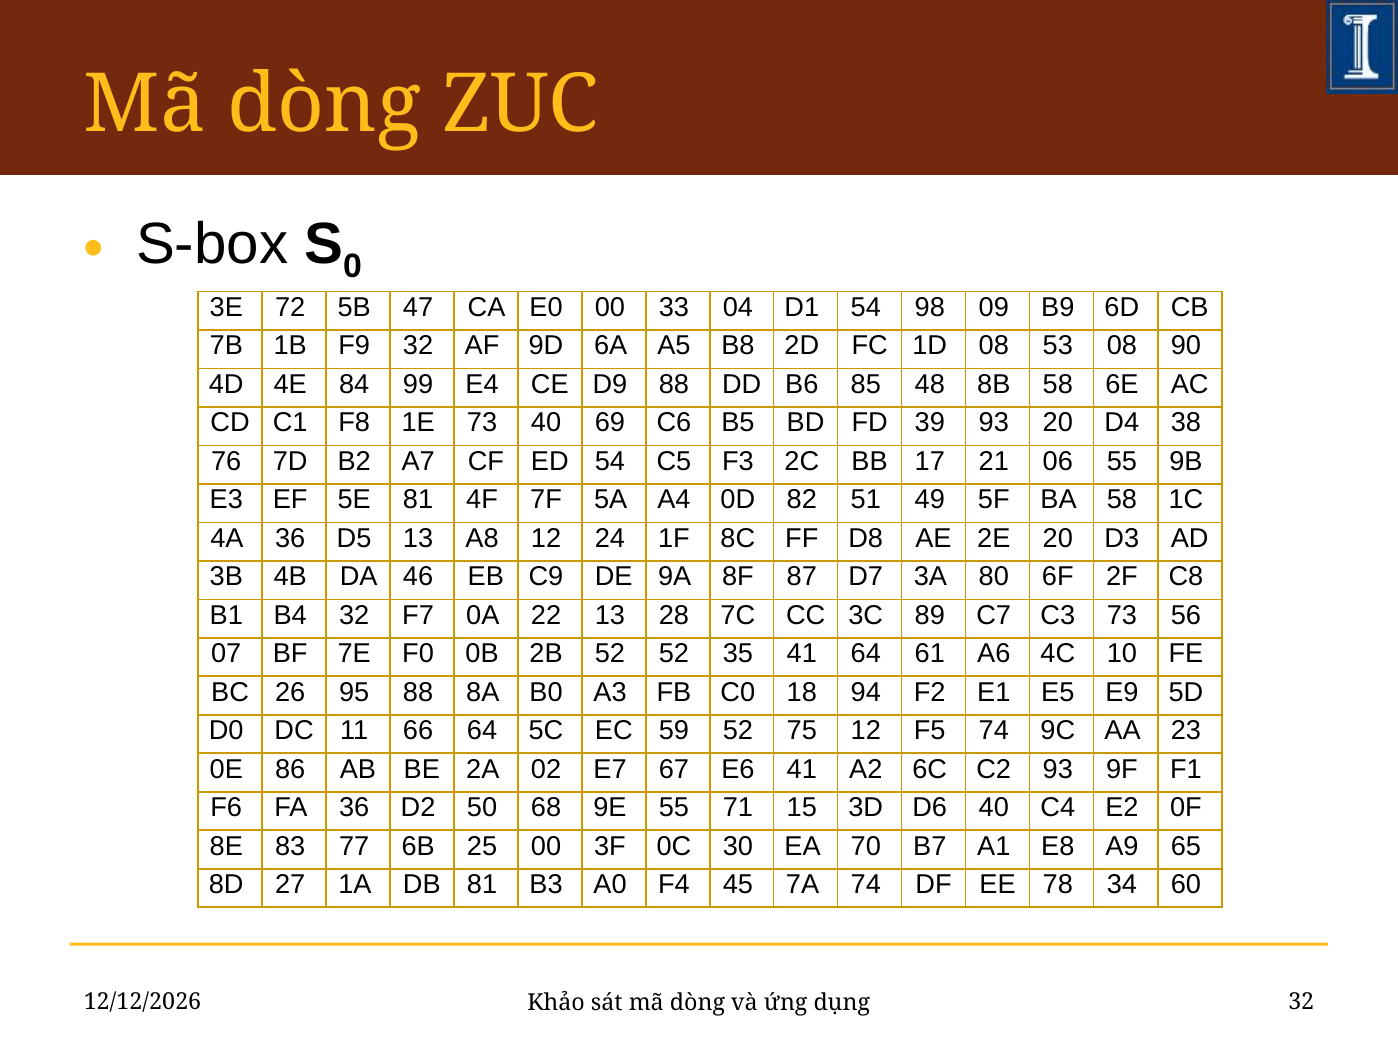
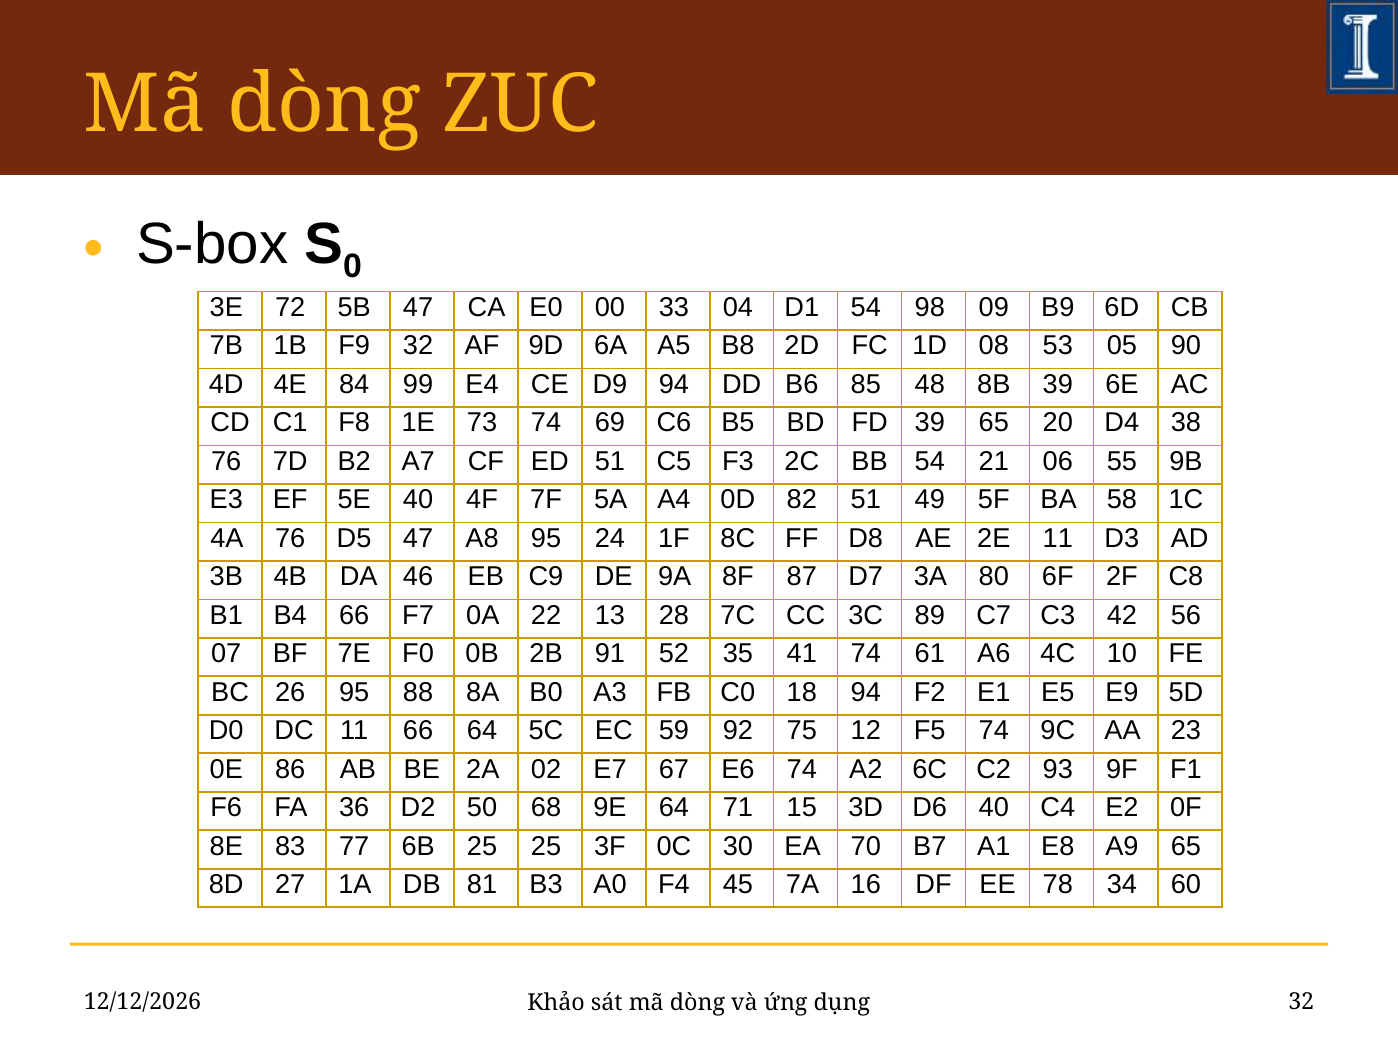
53 08: 08 -> 05 (1122, 345)
D9 88: 88 -> 94 (674, 384)
8B 58: 58 -> 39 (1058, 384)
73 40: 40 -> 74 (546, 422)
39 93: 93 -> 65 (994, 422)
ED 54: 54 -> 51 (610, 461)
BB 17: 17 -> 54 (930, 461)
5E 81: 81 -> 40 (418, 499)
4A 36: 36 -> 76 (290, 538)
D5 13: 13 -> 47 (418, 538)
A8 12: 12 -> 95 (546, 538)
2E 20: 20 -> 11 (1058, 538)
B4 32: 32 -> 66 (354, 615)
C3 73: 73 -> 42 (1122, 615)
2B 52: 52 -> 91 (610, 653)
41 64: 64 -> 74 (866, 653)
59 52: 52 -> 92 (738, 730)
E6 41: 41 -> 74 (802, 769)
9E 55: 55 -> 64 (674, 807)
25 00: 00 -> 25 (546, 846)
7A 74: 74 -> 16 (866, 884)
